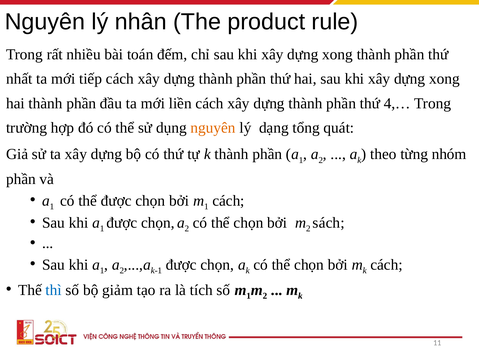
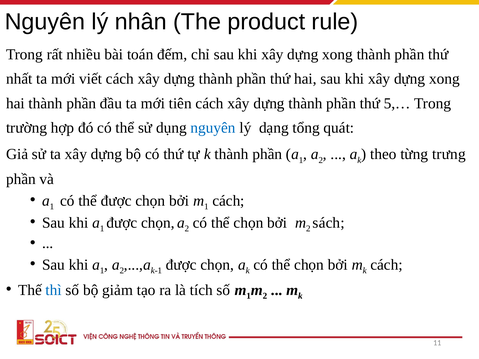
tiếp: tiếp -> viết (91, 79)
liền: liền -> tiên (180, 103)
4,…: 4,… -> 5,… (397, 103)
nguyên colour: orange -> blue (213, 128)
nhóm: nhóm -> trưng (449, 154)
